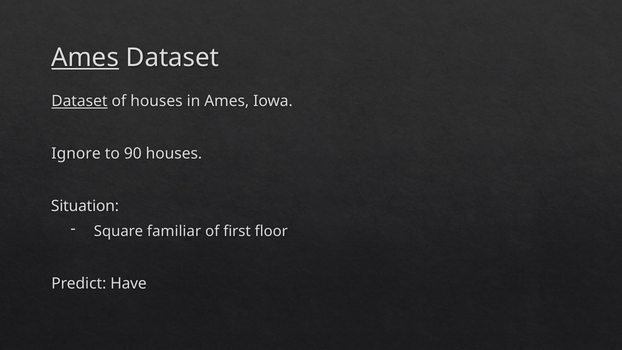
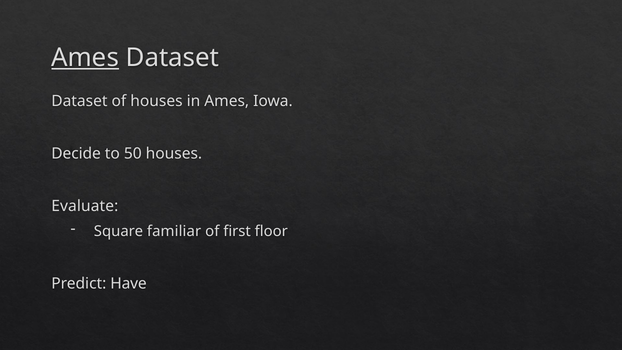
Dataset underline: present -> none (79, 101)
Ignore: Ignore -> Decide (76, 154)
90: 90 -> 50 (133, 154)
Situation: Situation -> Evaluate (85, 206)
